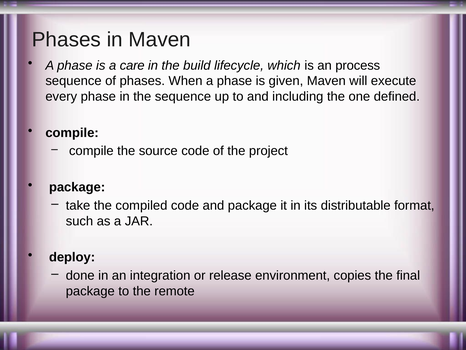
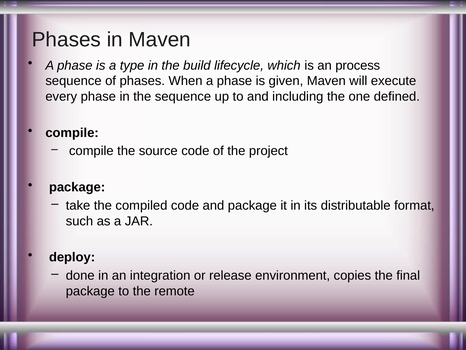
care: care -> type (132, 65)
